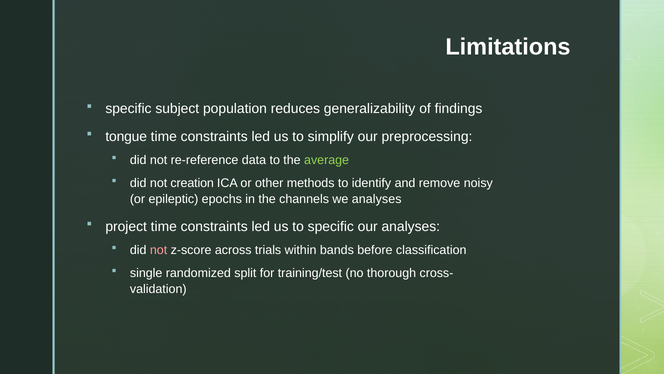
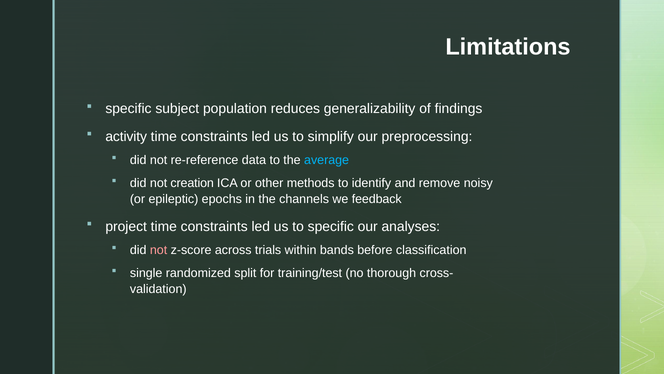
tongue: tongue -> activity (126, 136)
average colour: light green -> light blue (327, 160)
we analyses: analyses -> feedback (377, 199)
